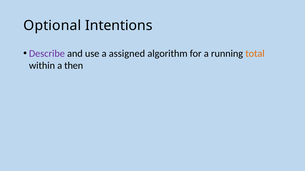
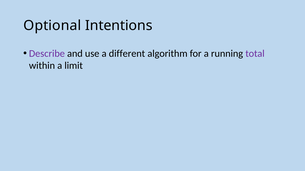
assigned: assigned -> different (127, 54)
total colour: orange -> purple (255, 54)
then: then -> limit (74, 66)
